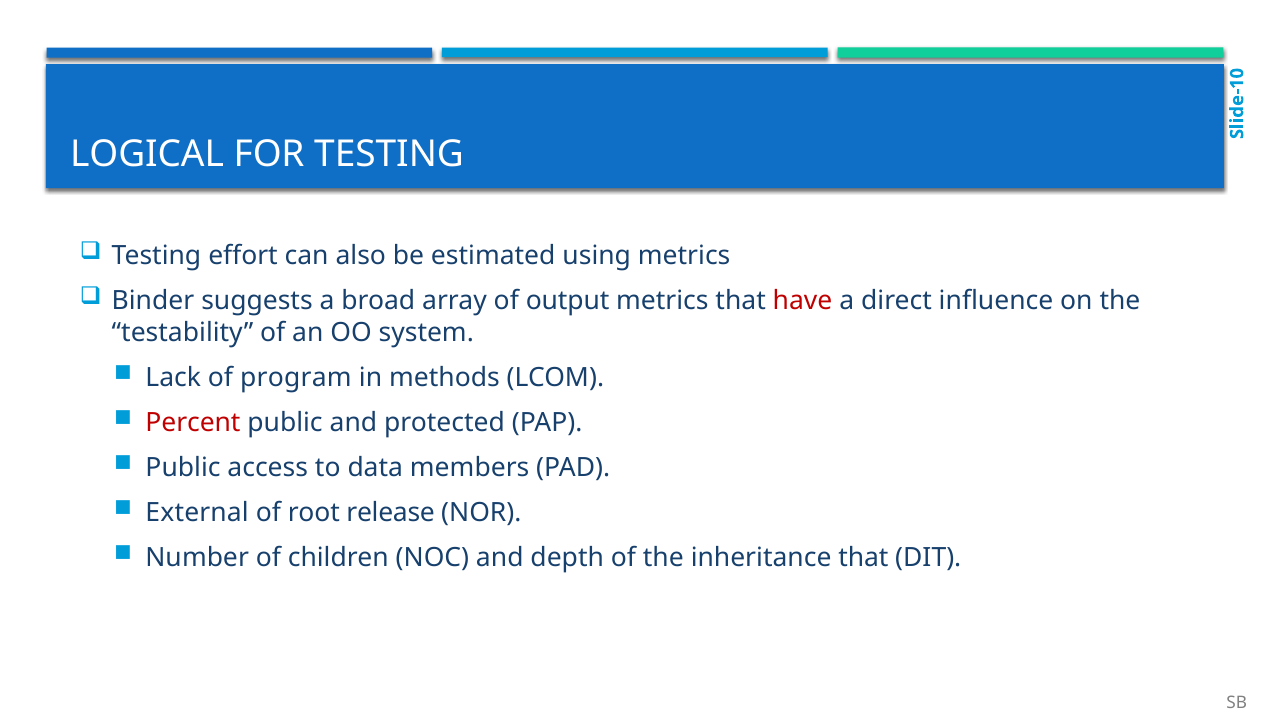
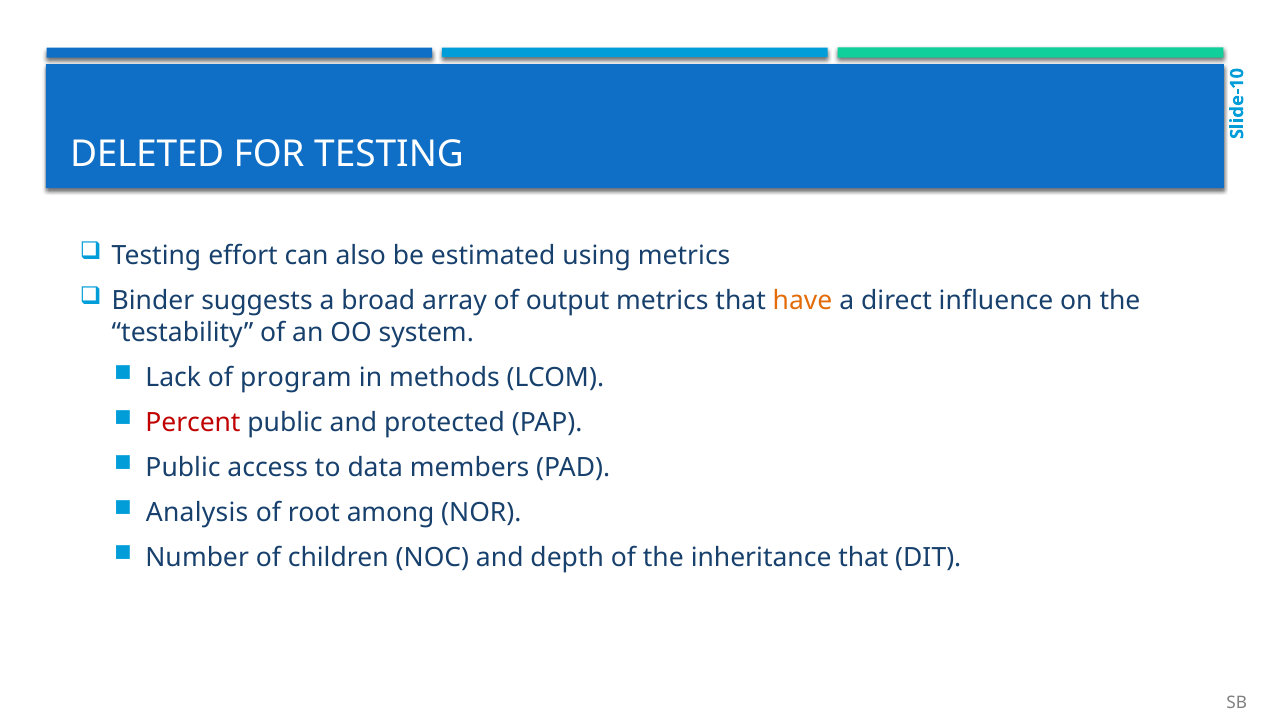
LOGICAL: LOGICAL -> DELETED (147, 154)
have colour: red -> orange (803, 300)
External: External -> Analysis (197, 512)
release: release -> among (391, 512)
